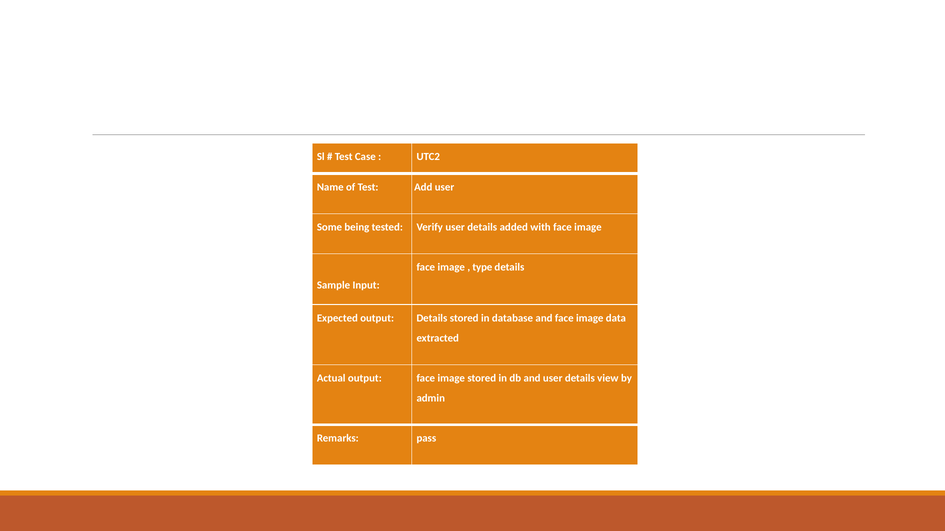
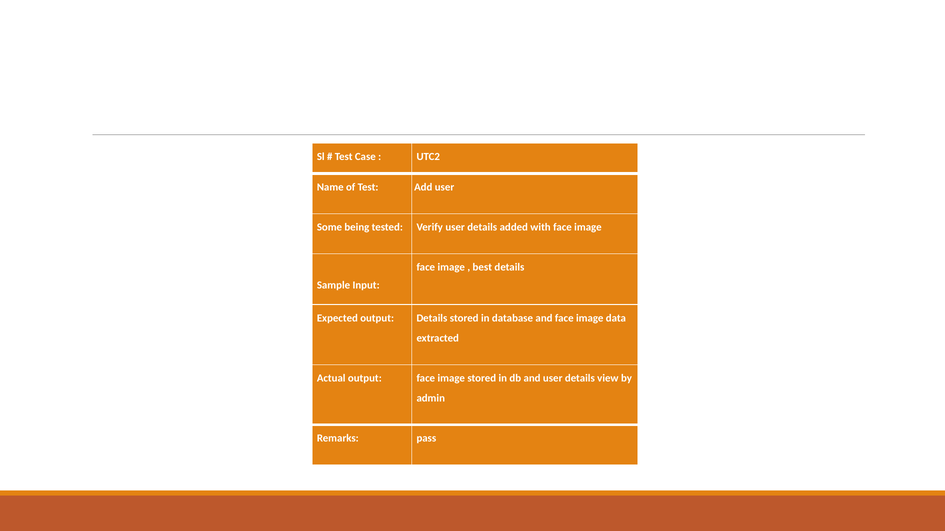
type: type -> best (482, 268)
